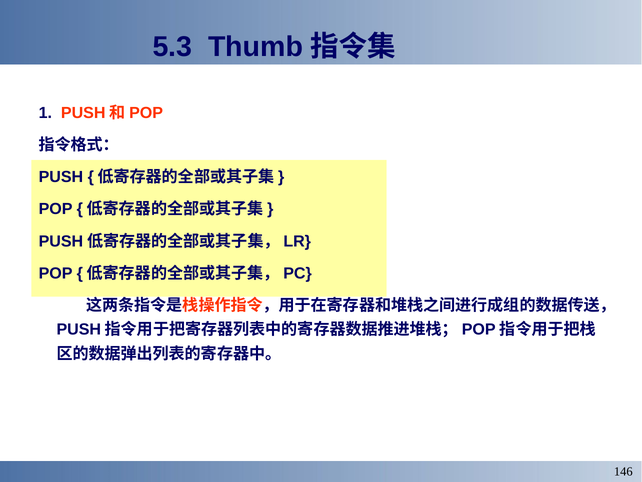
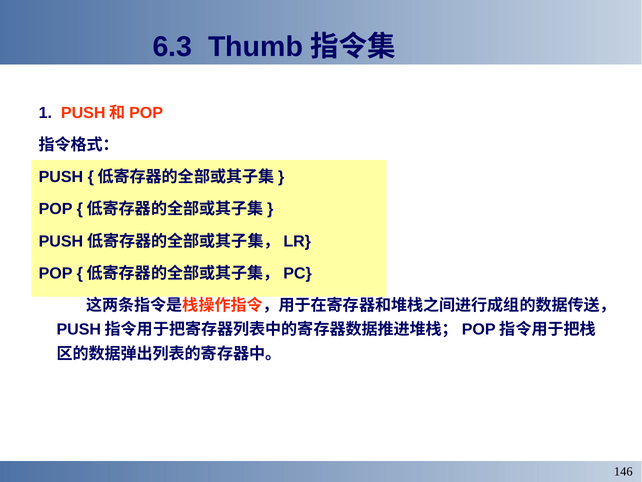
5.3: 5.3 -> 6.3 (172, 47)
